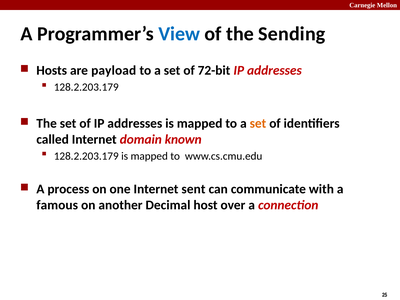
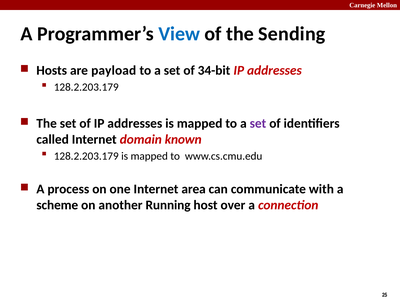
72-bit: 72-bit -> 34-bit (214, 71)
set colour: orange -> purple (258, 123)
sent: sent -> area (194, 189)
famous: famous -> scheme (57, 205)
Decimal: Decimal -> Running (168, 205)
